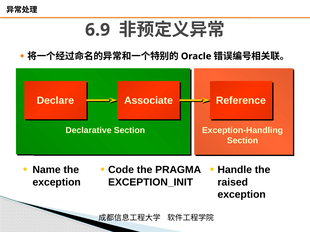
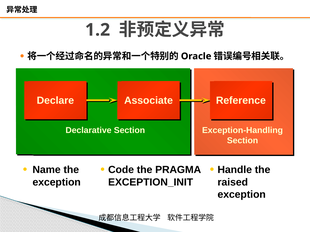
6.9: 6.9 -> 1.2 (98, 30)
